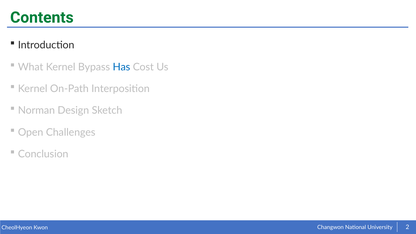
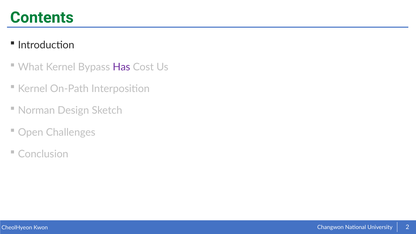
Has colour: blue -> purple (121, 67)
